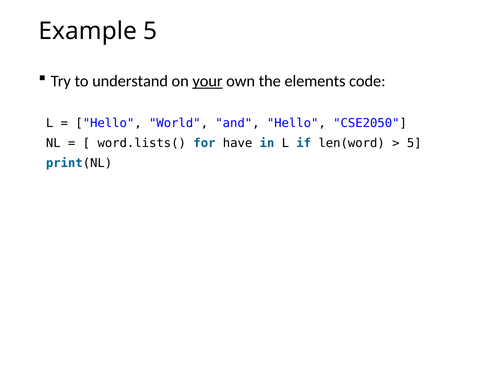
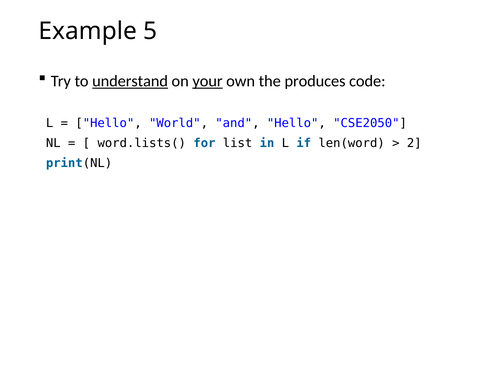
understand underline: none -> present (130, 81)
elements: elements -> produces (315, 81)
have: have -> list (238, 143)
5: 5 -> 2 (414, 143)
